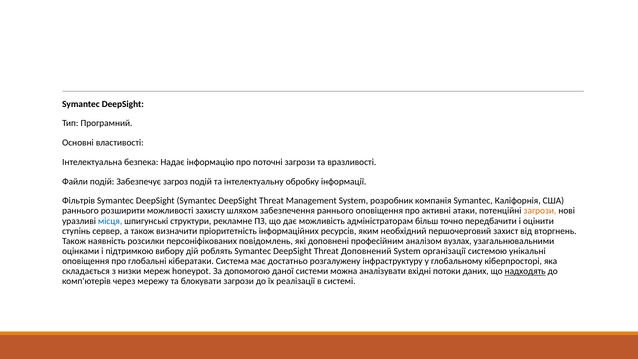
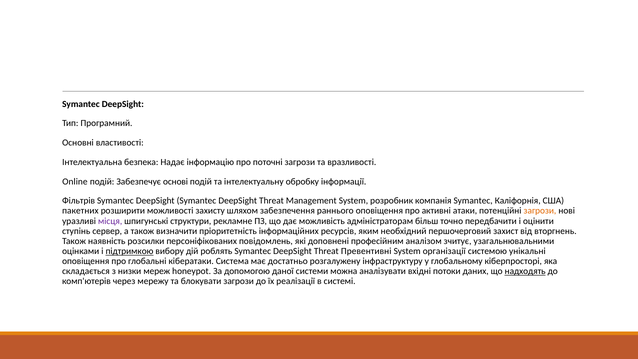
Файли: Файли -> Online (75, 181)
загроз: загроз -> основі (176, 181)
раннього: раннього -> пакетних (80, 211)
місця colour: blue -> purple (110, 221)
вузлах: вузлах -> зчитує (458, 241)
підтримкою underline: none -> present (129, 251)
Доповнений: Доповнений -> Превентивні (366, 251)
